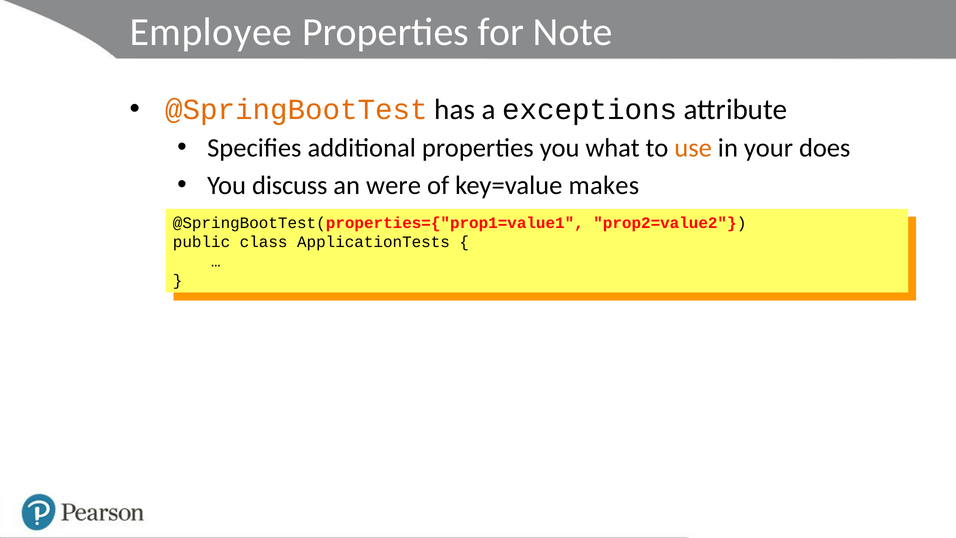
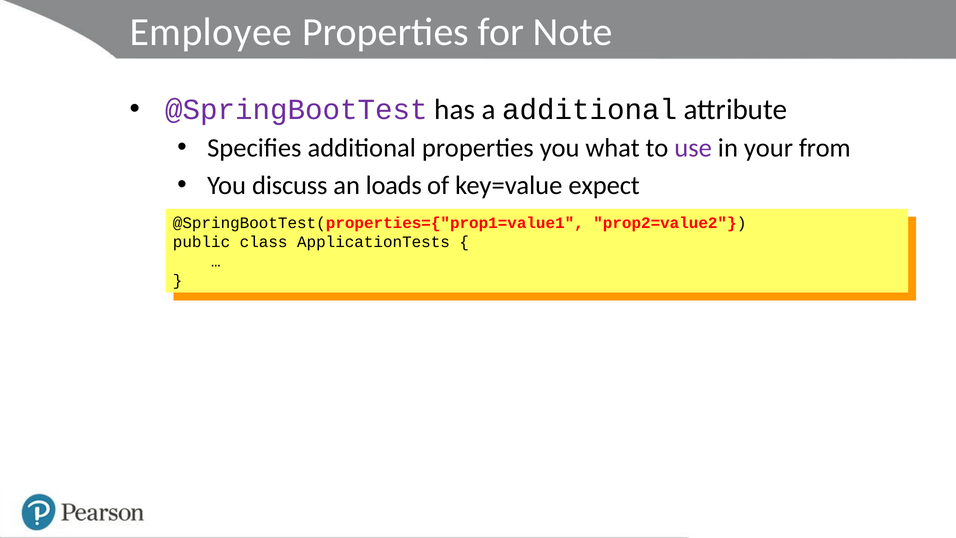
@SpringBootTest colour: orange -> purple (297, 110)
a exceptions: exceptions -> additional (590, 110)
use colour: orange -> purple (693, 148)
does: does -> from (825, 148)
were: were -> loads (394, 185)
makes: makes -> expect (604, 185)
